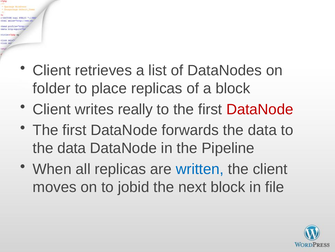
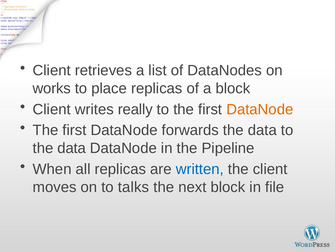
folder: folder -> works (52, 88)
DataNode colour: red -> orange (260, 109)
jobid: jobid -> talks (134, 187)
